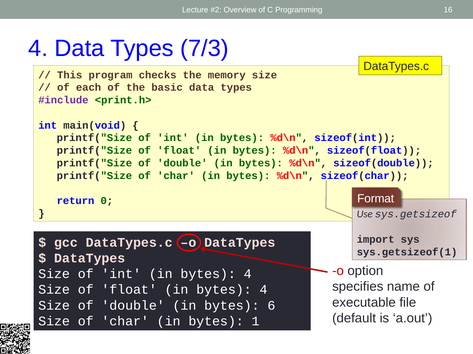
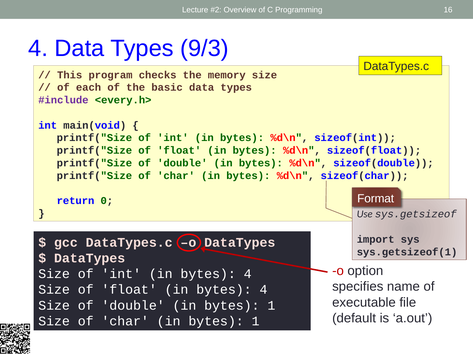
7/3: 7/3 -> 9/3 (204, 49)
<print.h>: <print.h> -> <every.h> (123, 100)
double in bytes 6: 6 -> 1 (271, 306)
